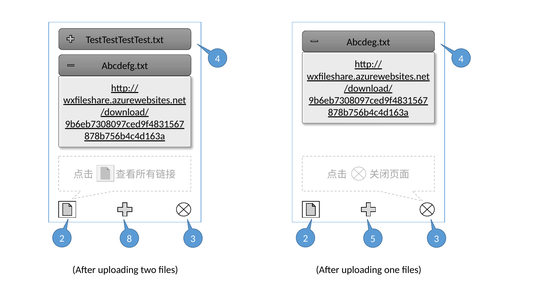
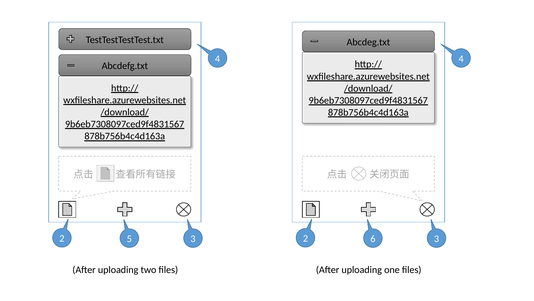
8: 8 -> 5 (129, 238)
5: 5 -> 6 (373, 238)
